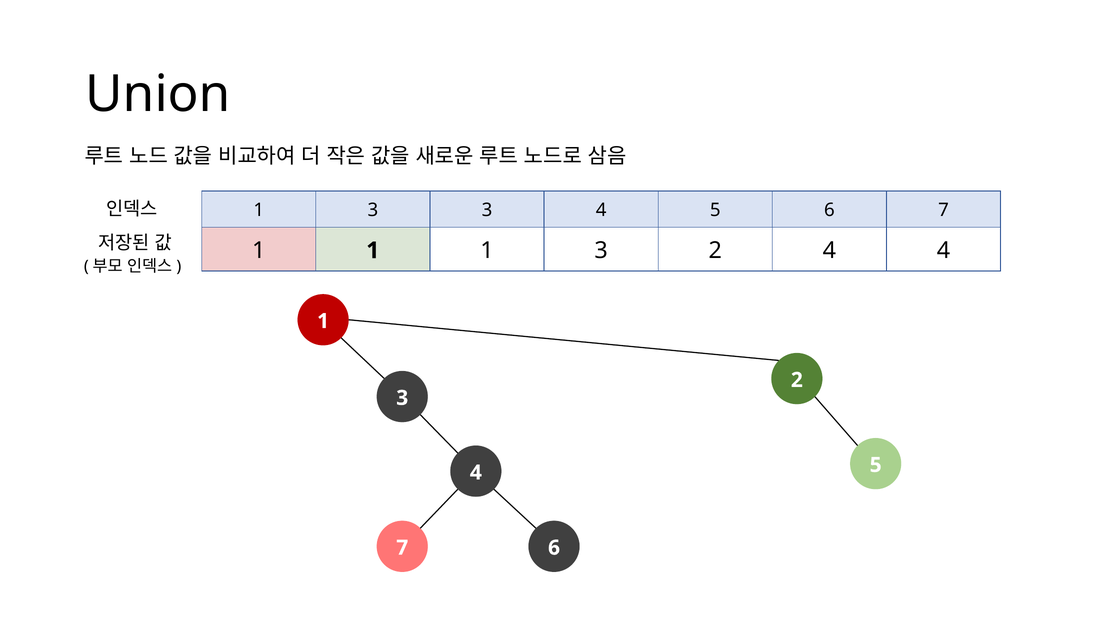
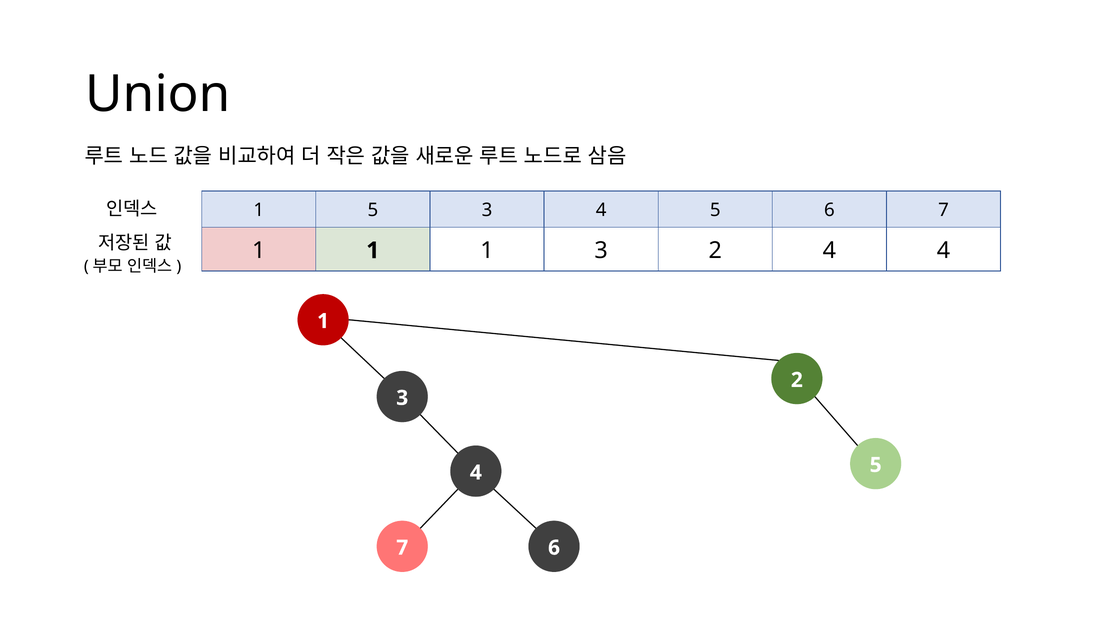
3: 3 -> 5 (373, 210)
